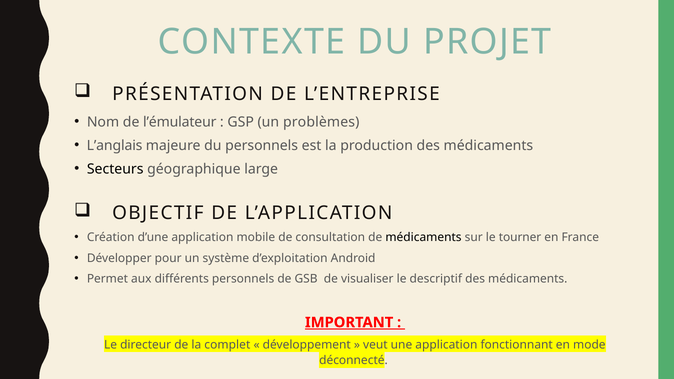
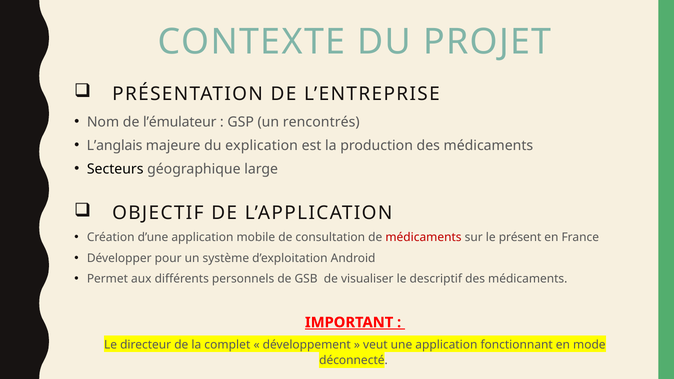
problèmes: problèmes -> rencontrés (321, 122)
du personnels: personnels -> explication (262, 146)
médicaments colour: black -> red (423, 238)
tourner: tourner -> présent (520, 238)
